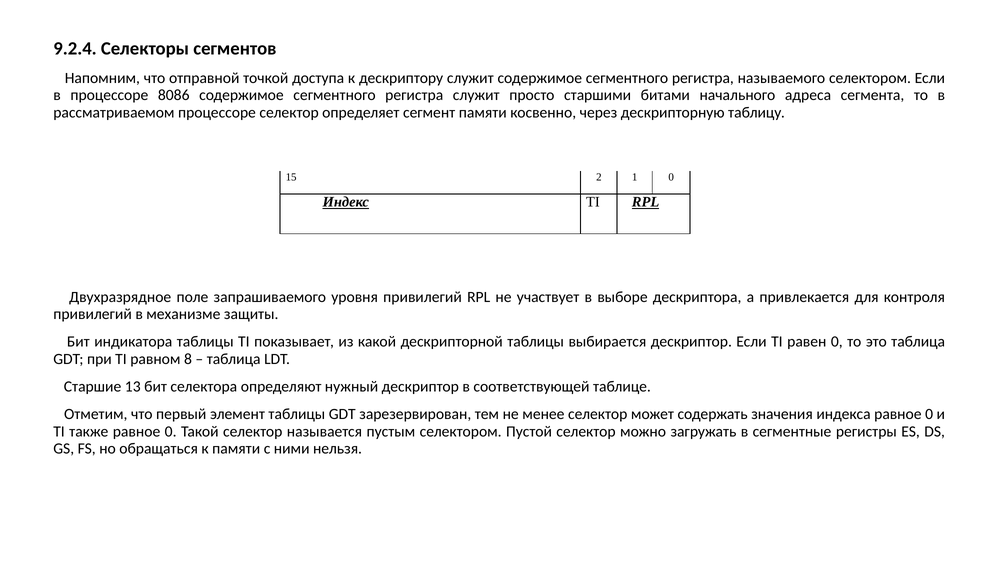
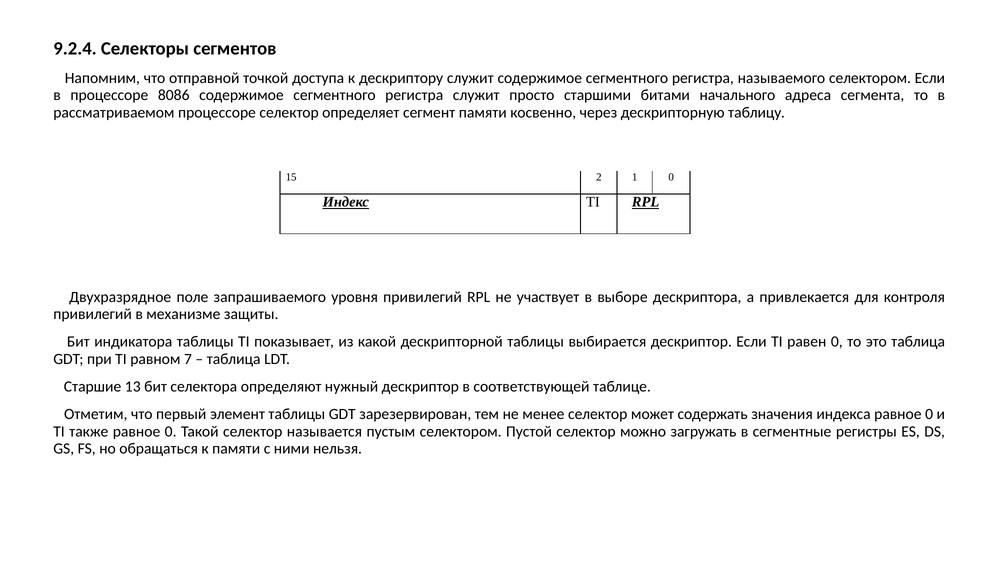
8: 8 -> 7 (188, 359)
